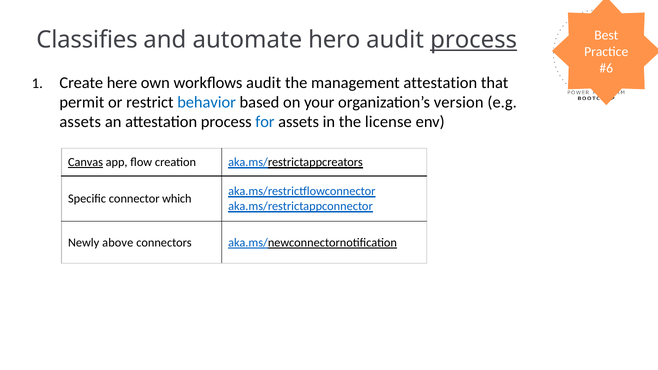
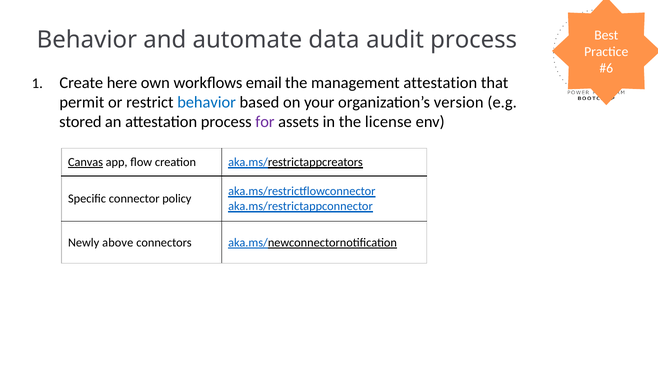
Classifies: Classifies -> Behavior (87, 40)
hero: hero -> data (334, 40)
process underline: present -> none (474, 40)
workflows audit: audit -> email (264, 83)
assets: assets -> stored (80, 122)
for colour: blue -> purple (265, 122)
which: which -> policy (177, 199)
